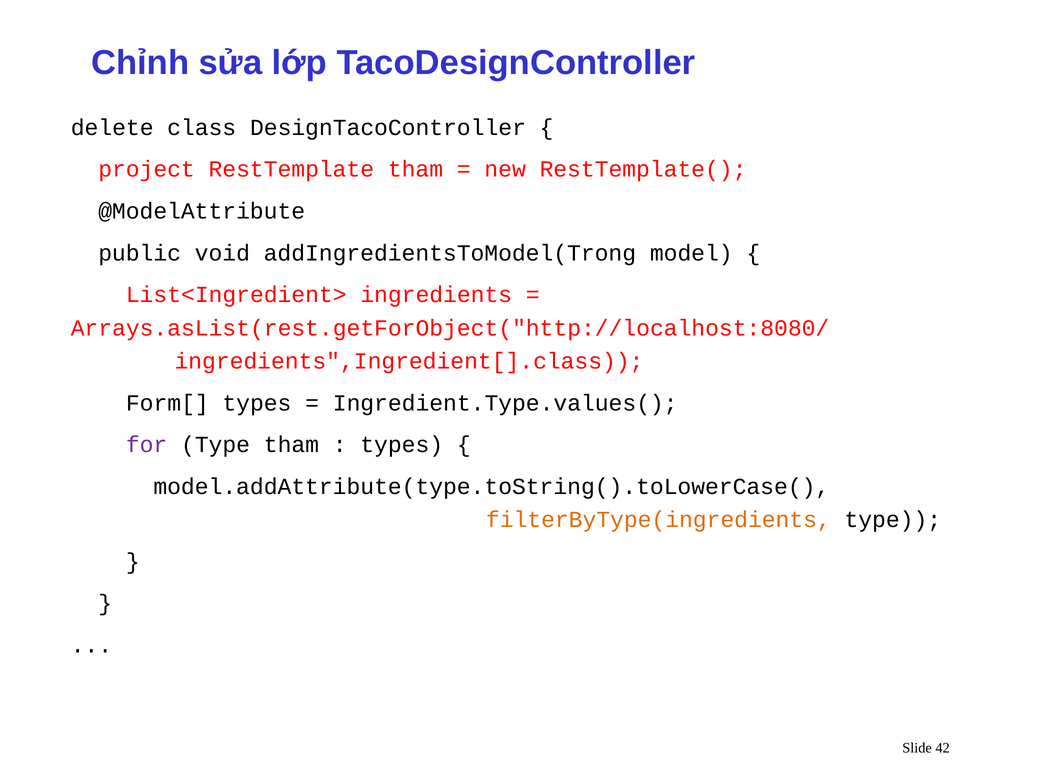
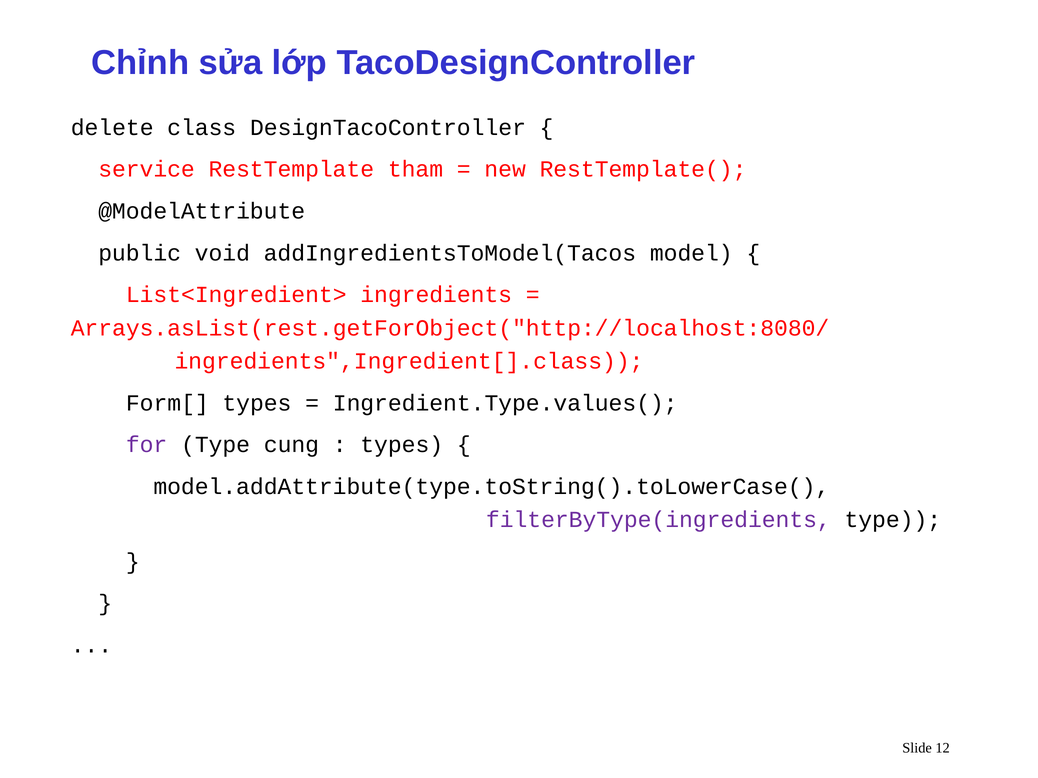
project: project -> service (147, 169)
addIngredientsToModel(Trong: addIngredientsToModel(Trong -> addIngredientsToModel(Tacos (450, 253)
Type tham: tham -> cung (291, 445)
filterByType(ingredients colour: orange -> purple (658, 520)
42: 42 -> 12 (943, 748)
